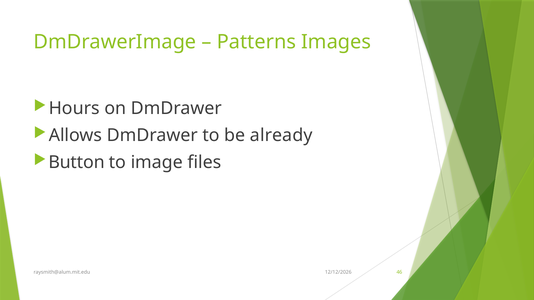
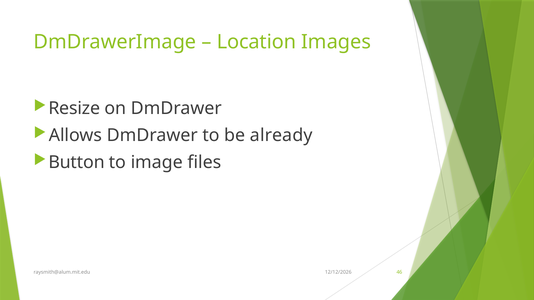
Patterns: Patterns -> Location (256, 42)
Hours: Hours -> Resize (74, 109)
